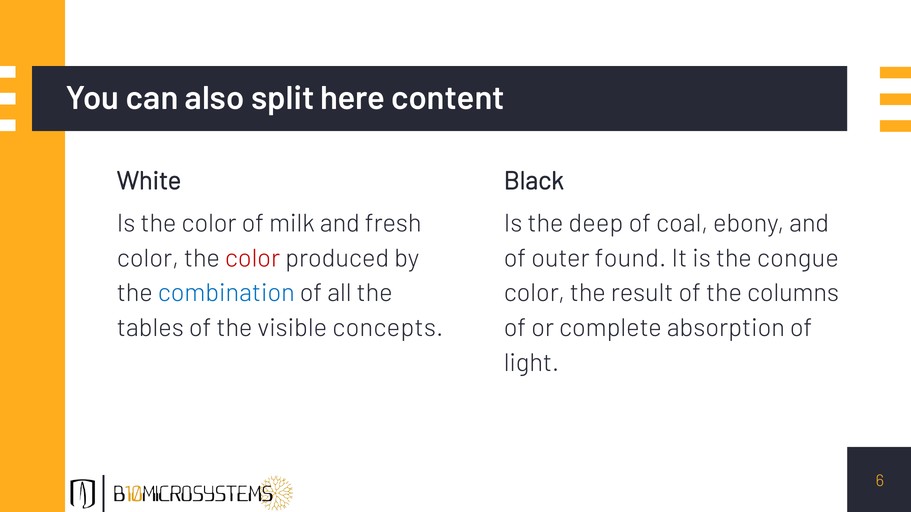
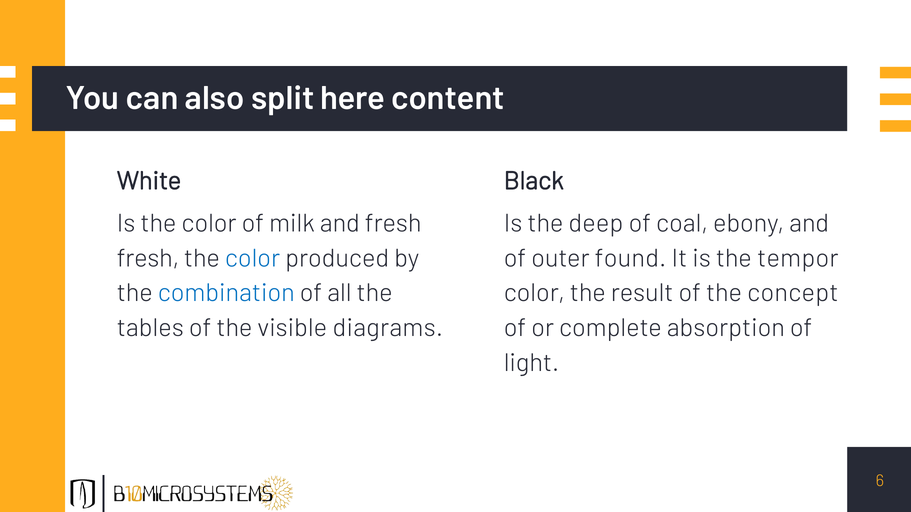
color: color -> fresh (148, 258)
color colour: red -> blue (253, 258)
congue: congue -> tempor (798, 258)
columns: columns -> concept (793, 293)
concepts: concepts -> diagrams (388, 328)
